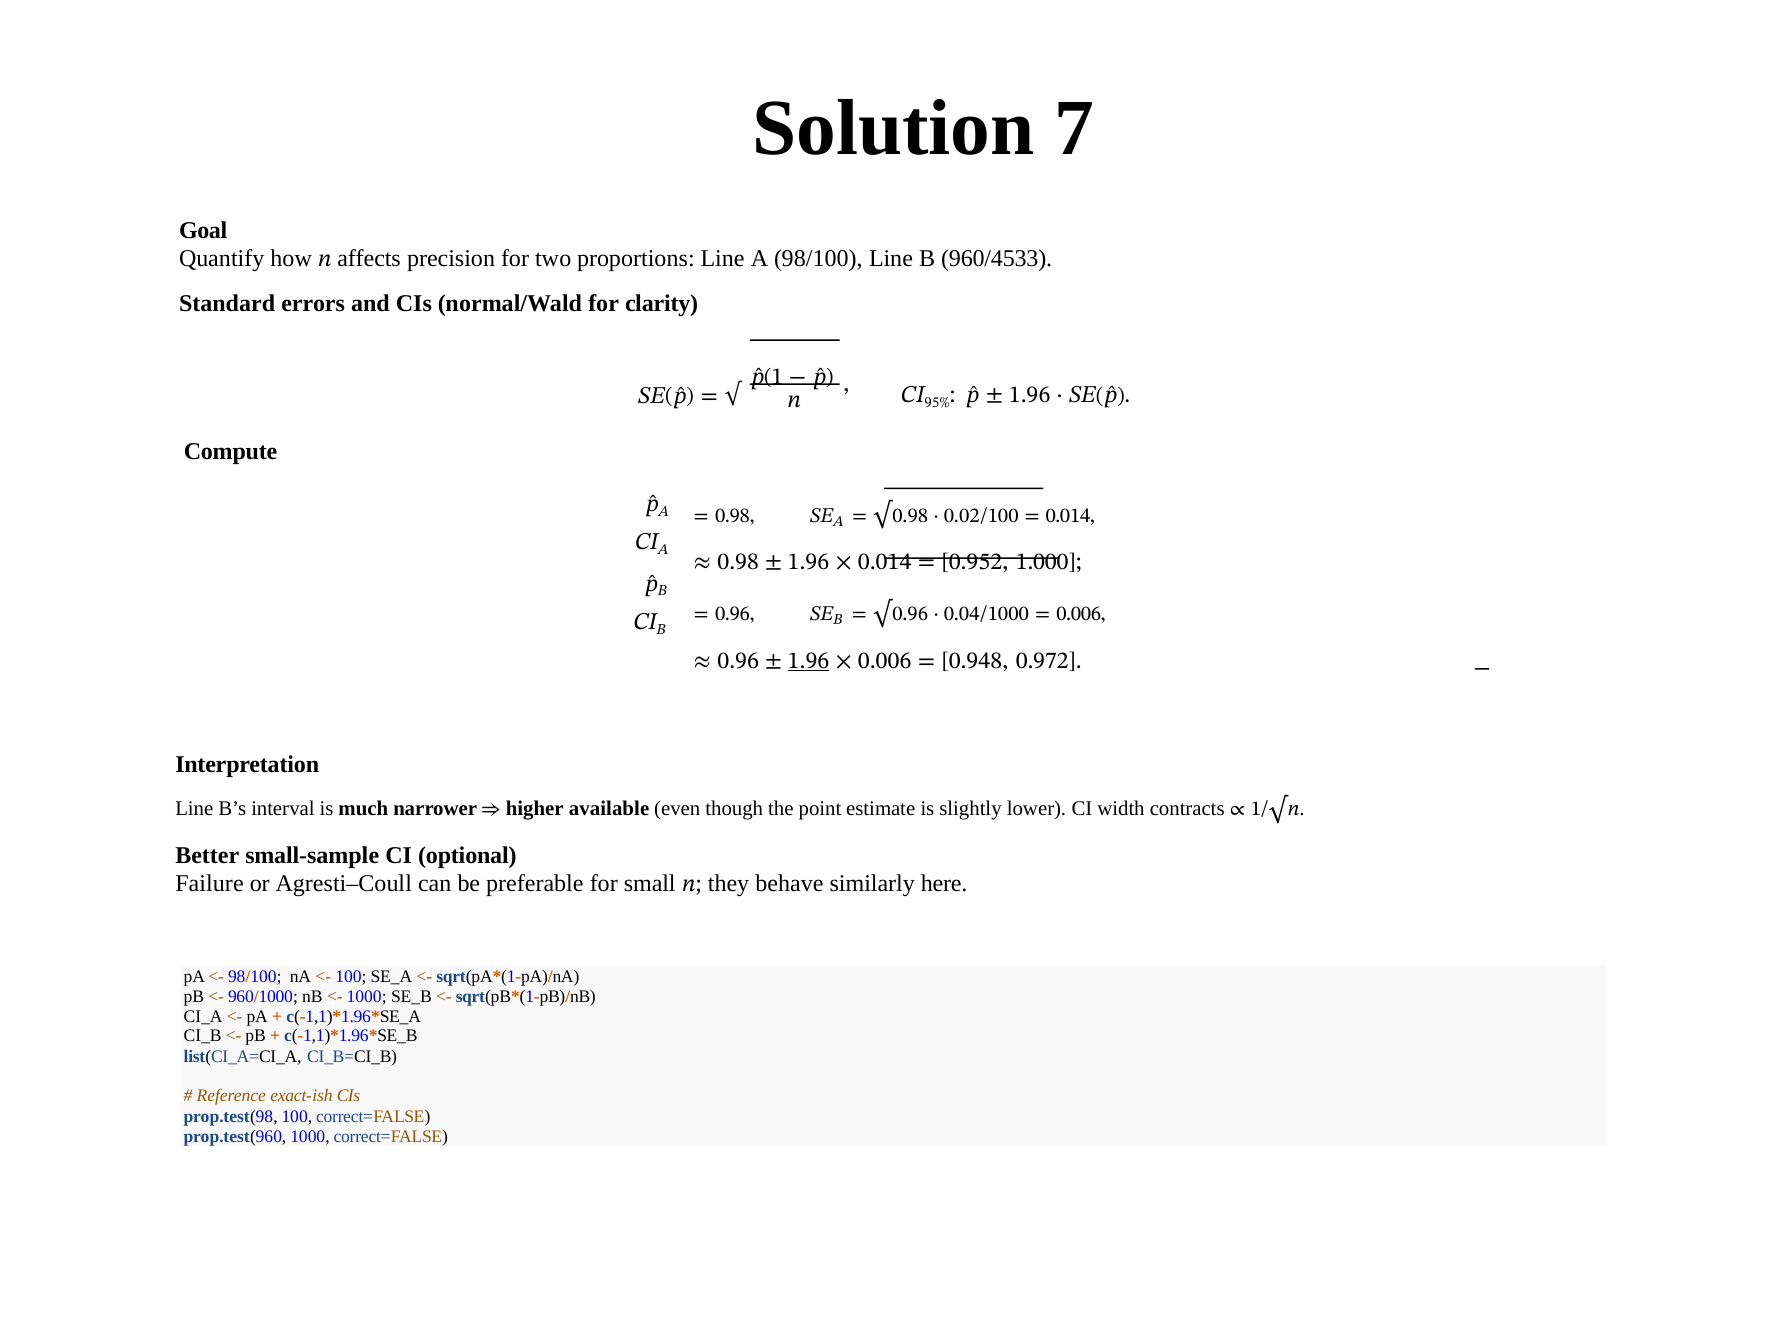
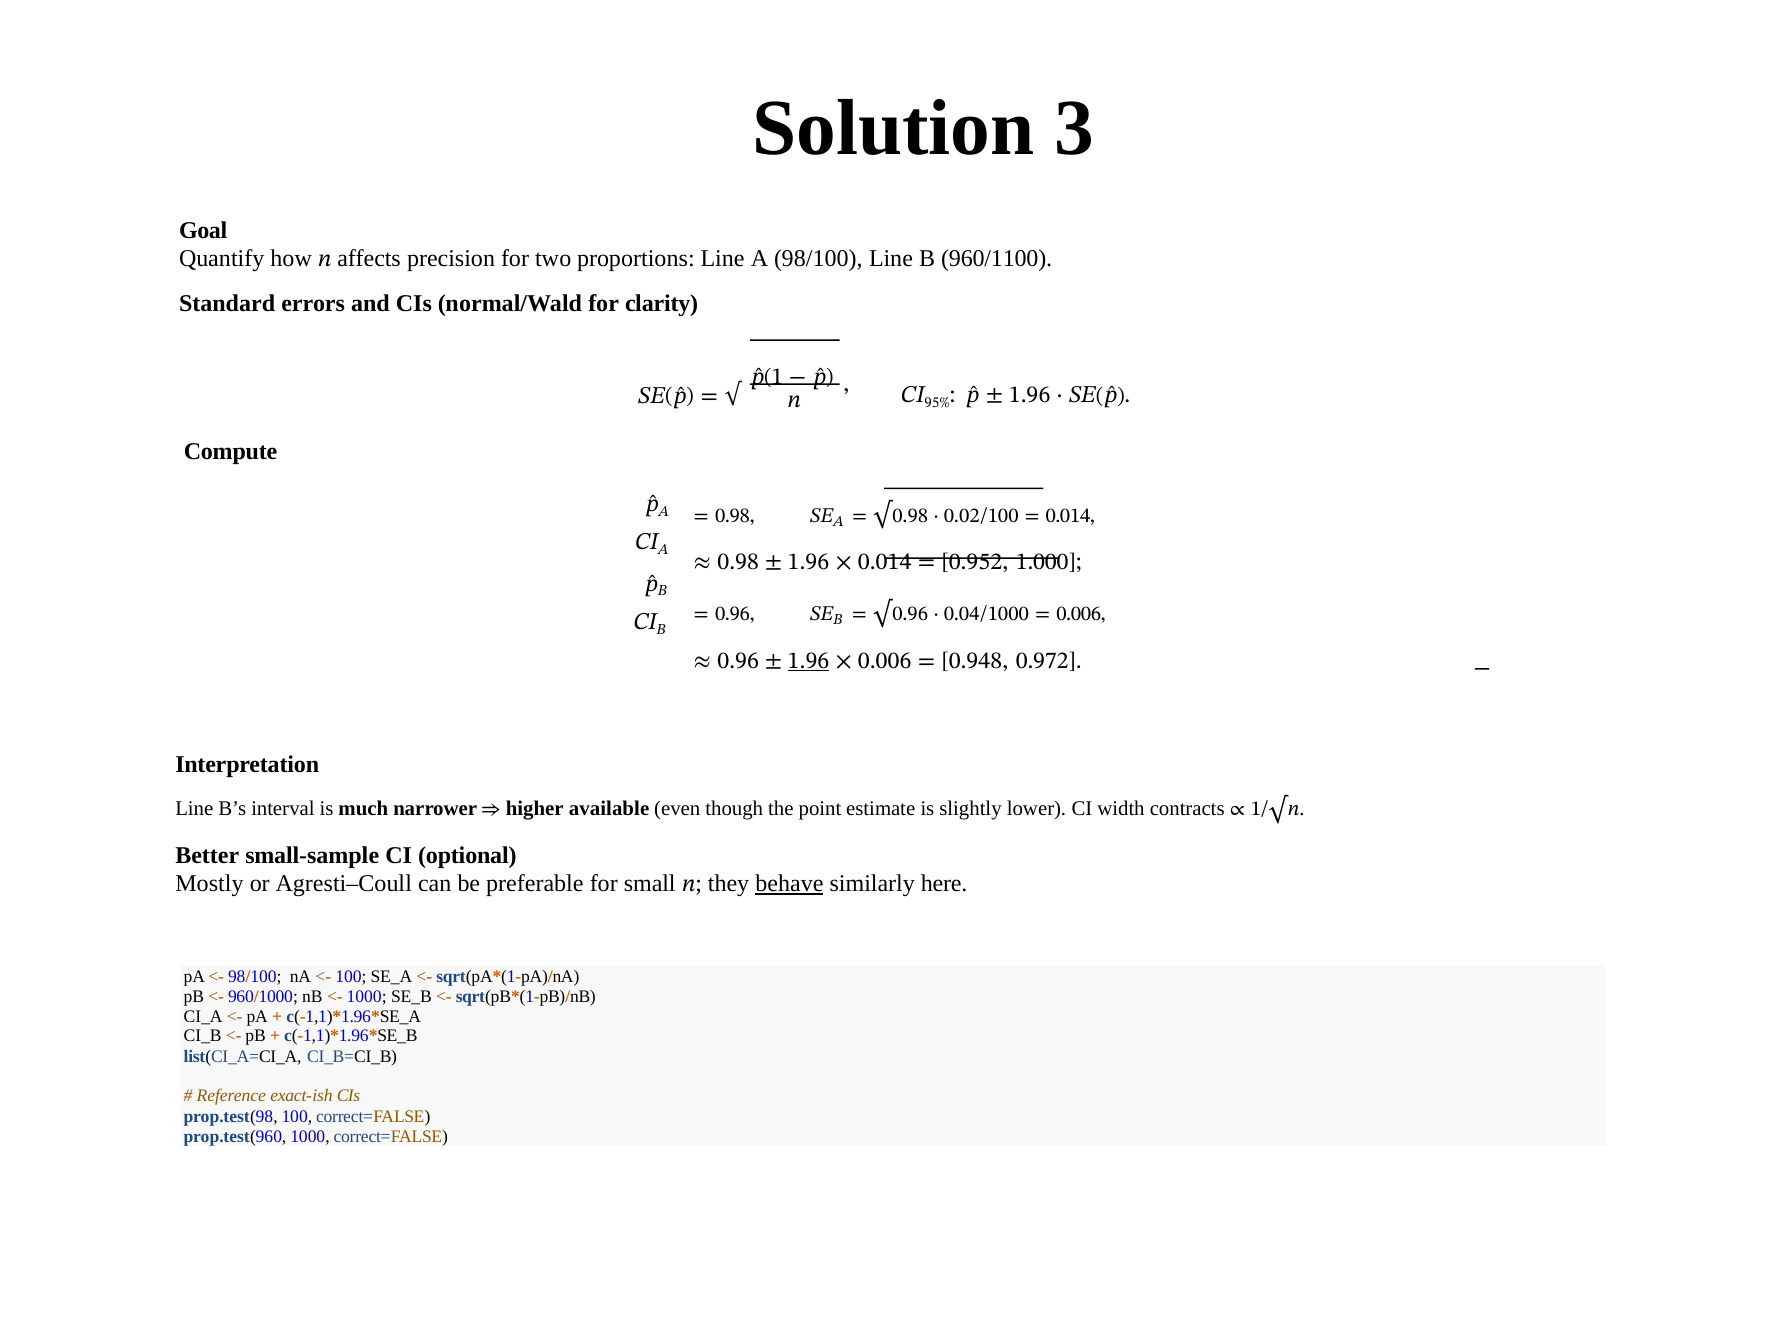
7: 7 -> 3 (1074, 128)
960/4533: 960/4533 -> 960/1100 (997, 259)
Failure: Failure -> Mostly (210, 883)
behave underline: none -> present (789, 883)
